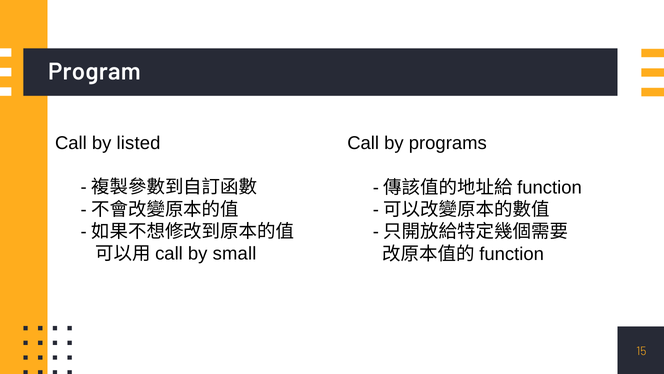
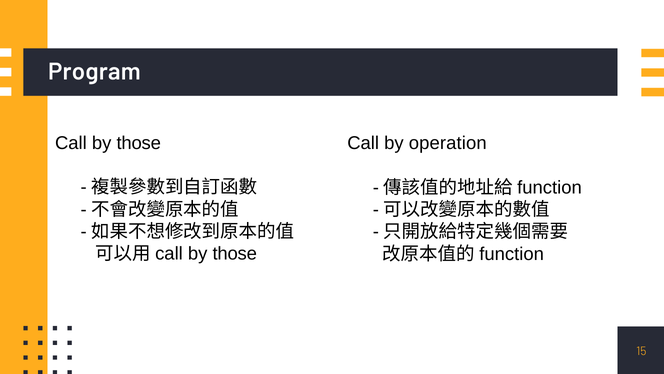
Call by listed: listed -> those (139, 143)
programs: programs -> operation (448, 143)
small: small -> those (235, 253)
